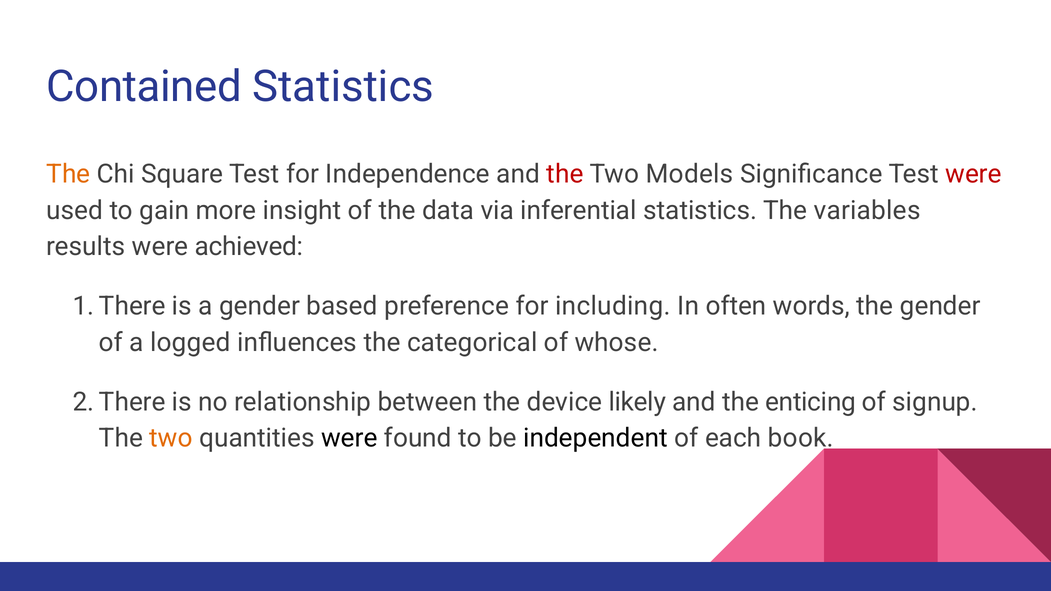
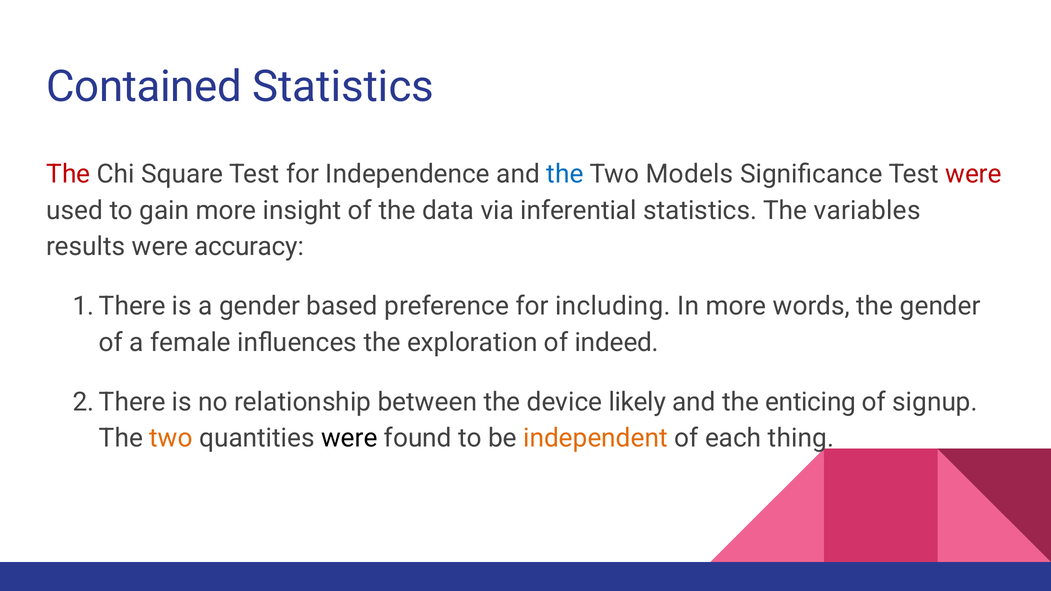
The colour: orange -> red (68, 174)
the colour: red -> blue (565, 174)
achieved: achieved -> accuracy (249, 247)
In often: often -> more (736, 306)
logged: logged -> female (190, 343)
categorical: categorical -> exploration (472, 343)
whose: whose -> indeed (617, 343)
independent colour: black -> orange (596, 438)
book: book -> thing (801, 438)
